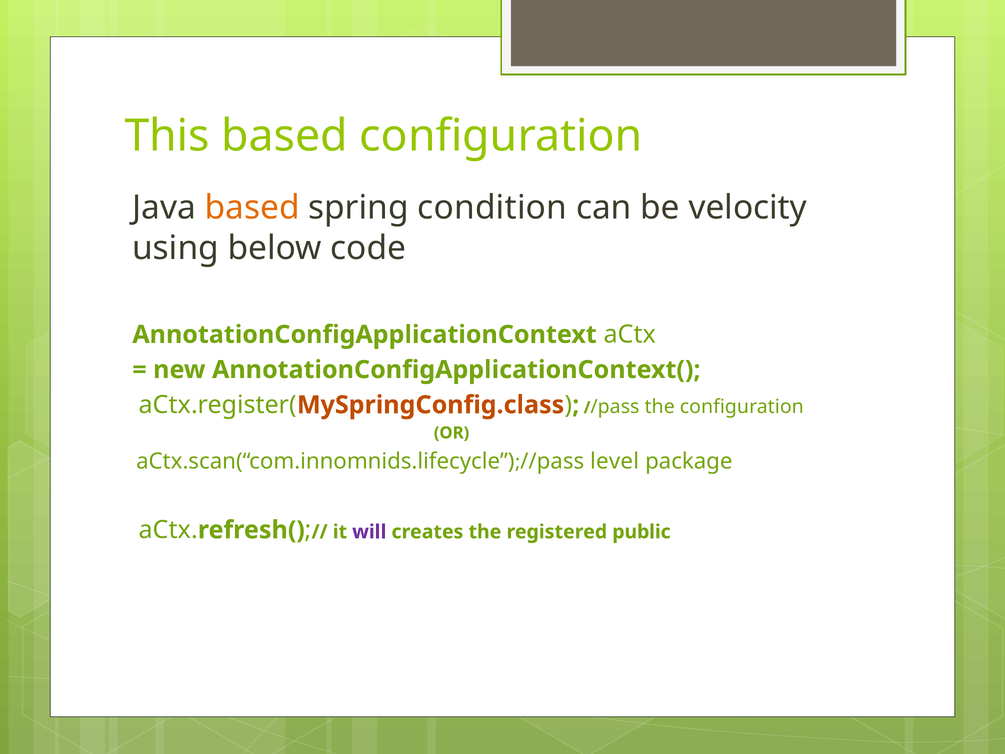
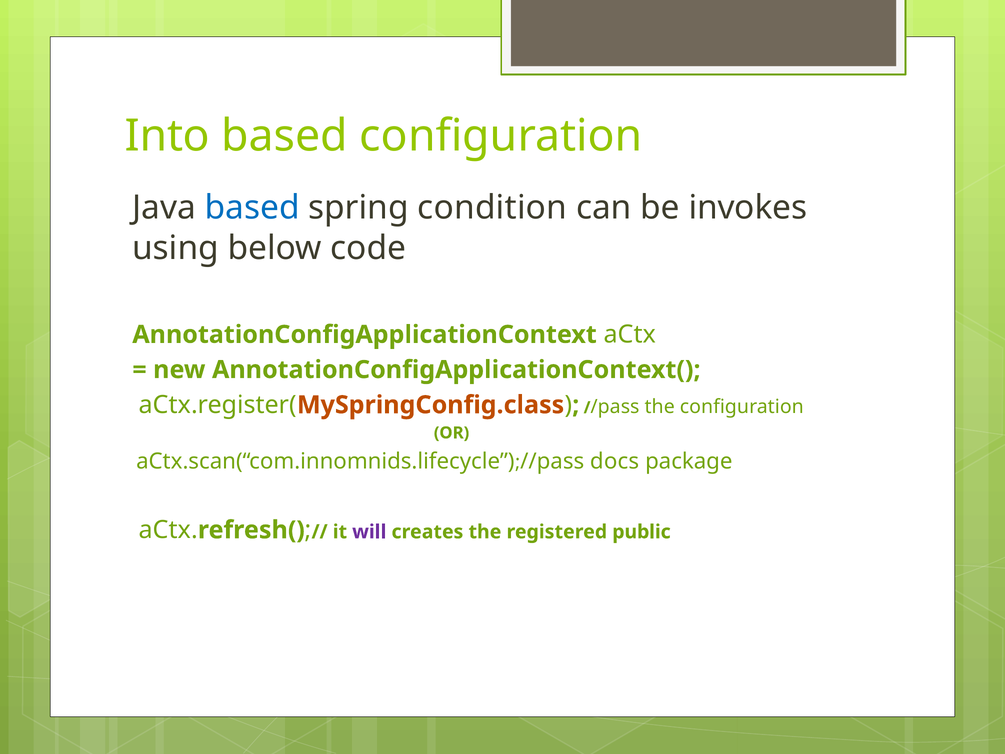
This: This -> Into (167, 136)
based colour: orange -> blue (252, 208)
velocity: velocity -> invokes (748, 208)
level: level -> docs (615, 461)
